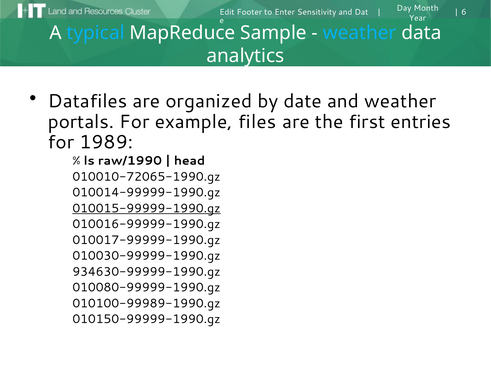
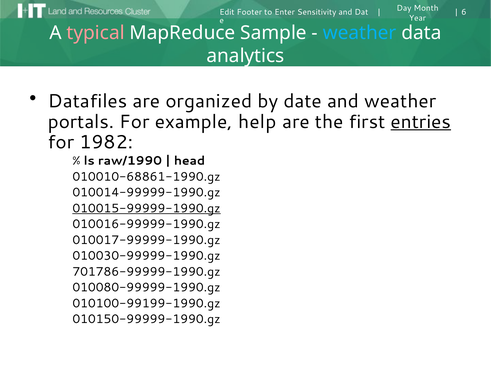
typical colour: light blue -> pink (96, 33)
files: files -> help (257, 122)
entries underline: none -> present (421, 122)
1989: 1989 -> 1982 (106, 142)
010010-72065-1990.gz: 010010-72065-1990.gz -> 010010-68861-1990.gz (147, 177)
934630-99999-1990.gz: 934630-99999-1990.gz -> 701786-99999-1990.gz (147, 272)
010100-99989-1990.gz: 010100-99989-1990.gz -> 010100-99199-1990.gz (147, 304)
